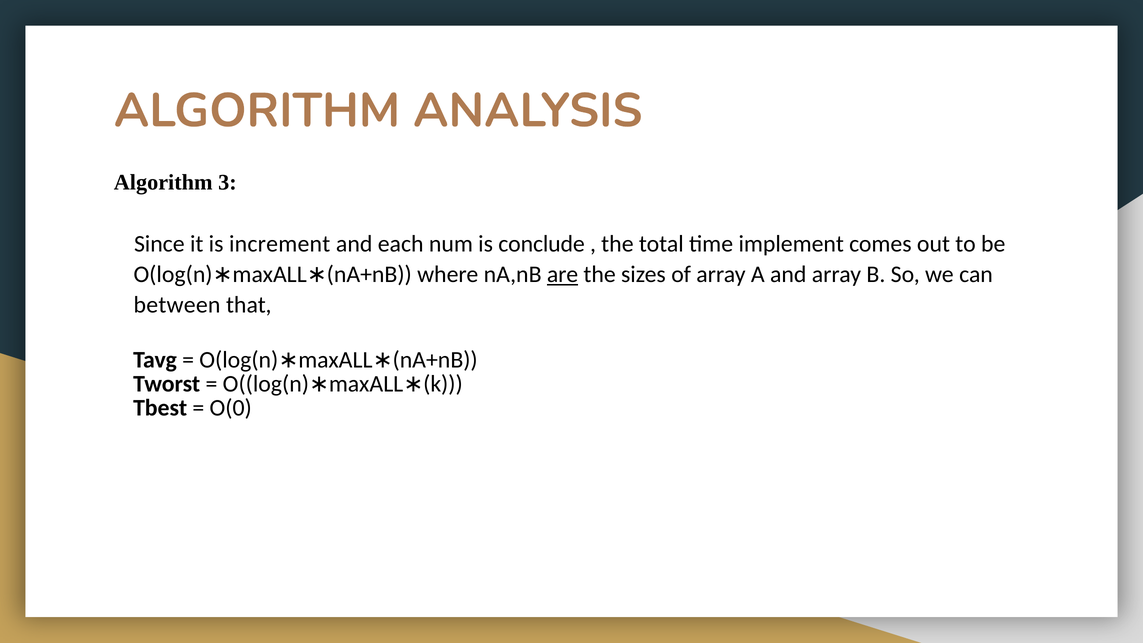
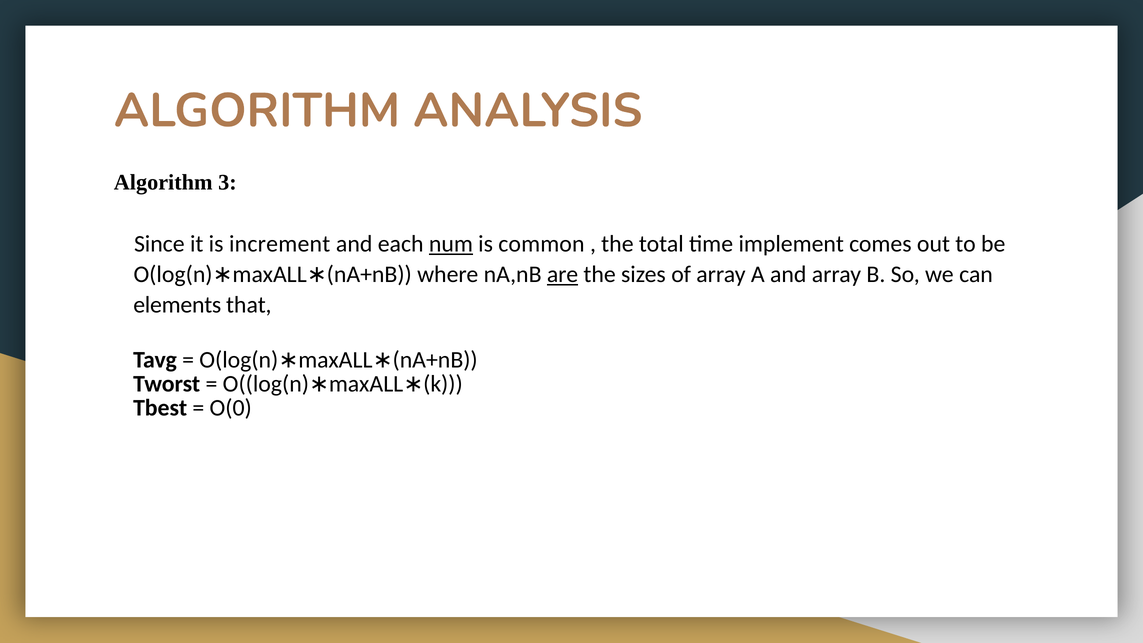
num underline: none -> present (451, 244)
conclude: conclude -> common (541, 244)
between: between -> elements (177, 305)
